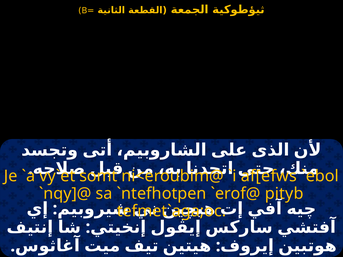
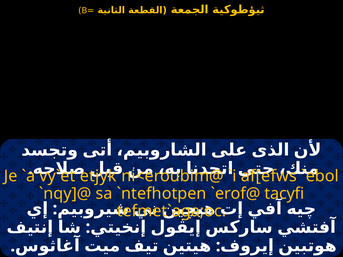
somt: somt -> etjyk (98, 176)
pityb: pityb -> tacyfi (284, 194)
